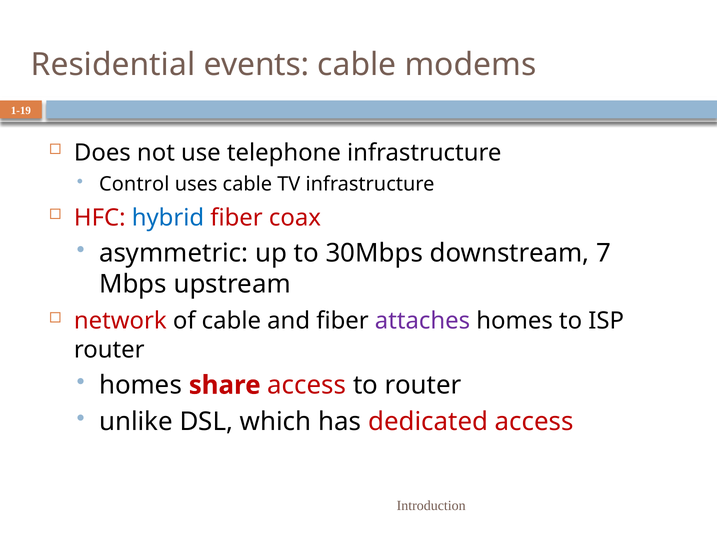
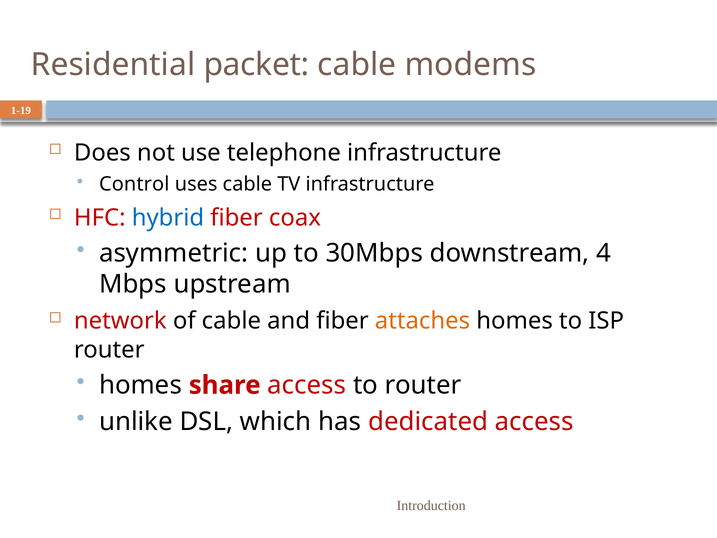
events: events -> packet (257, 65)
7: 7 -> 4 (603, 253)
attaches colour: purple -> orange (422, 321)
